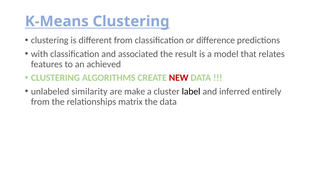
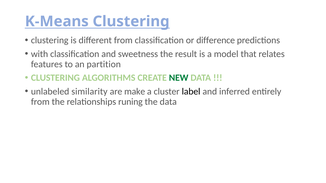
associated: associated -> sweetness (138, 54)
achieved: achieved -> partition (104, 64)
NEW colour: red -> green (179, 78)
matrix: matrix -> runing (130, 102)
